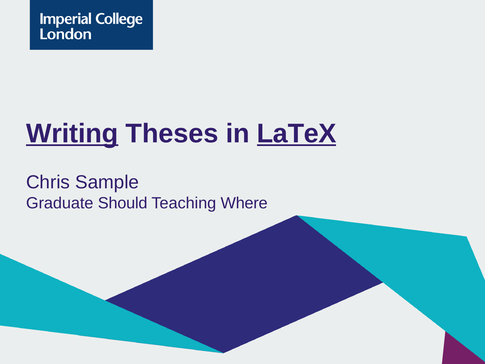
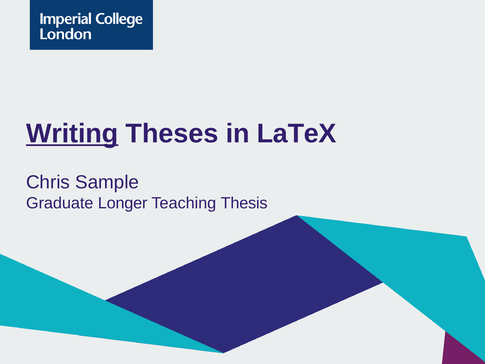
LaTeX underline: present -> none (297, 133)
Should: Should -> Longer (123, 203)
Where: Where -> Thesis (244, 203)
